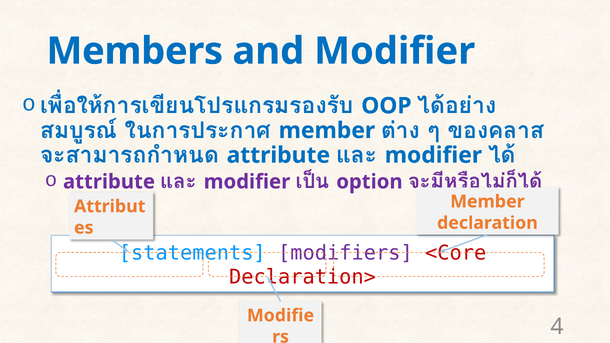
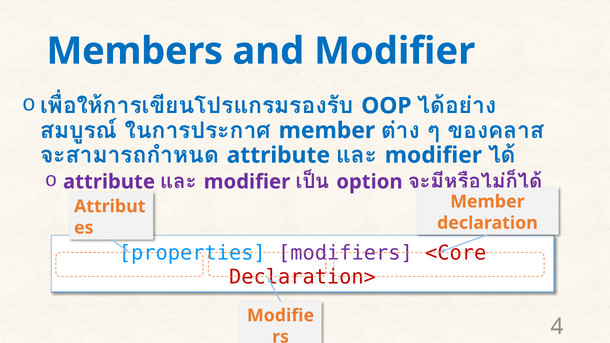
statements: statements -> properties (192, 253)
